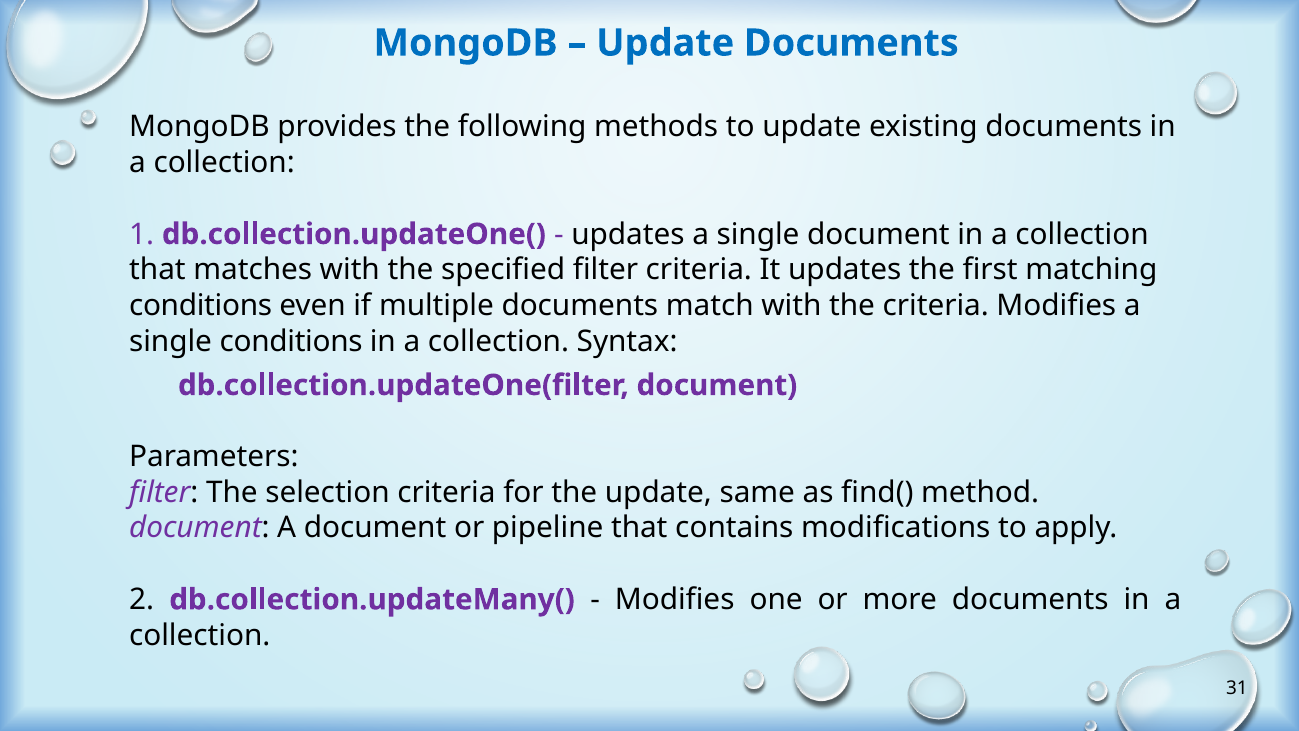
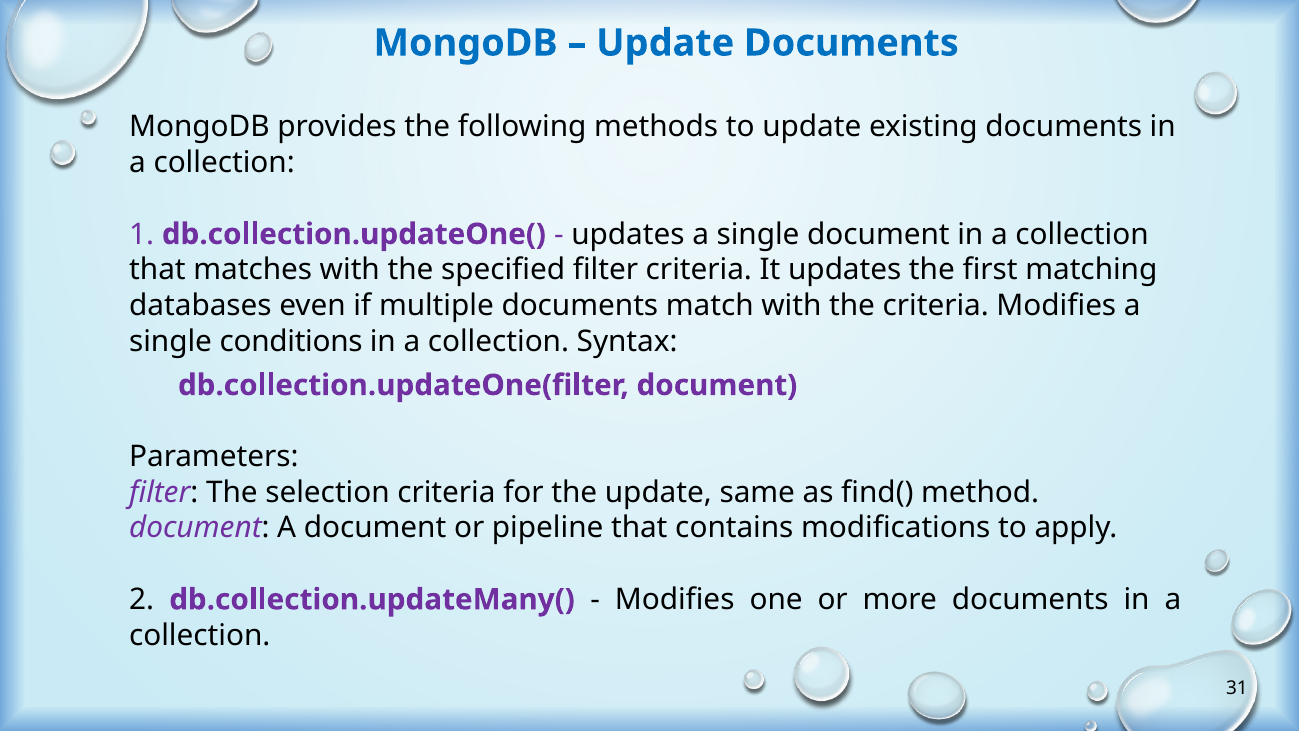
conditions: conditions -> databases (200, 306)
